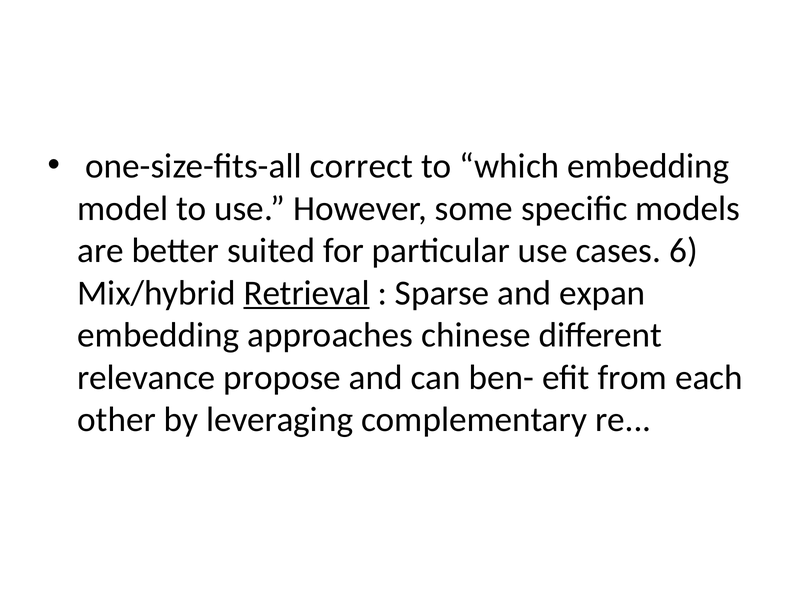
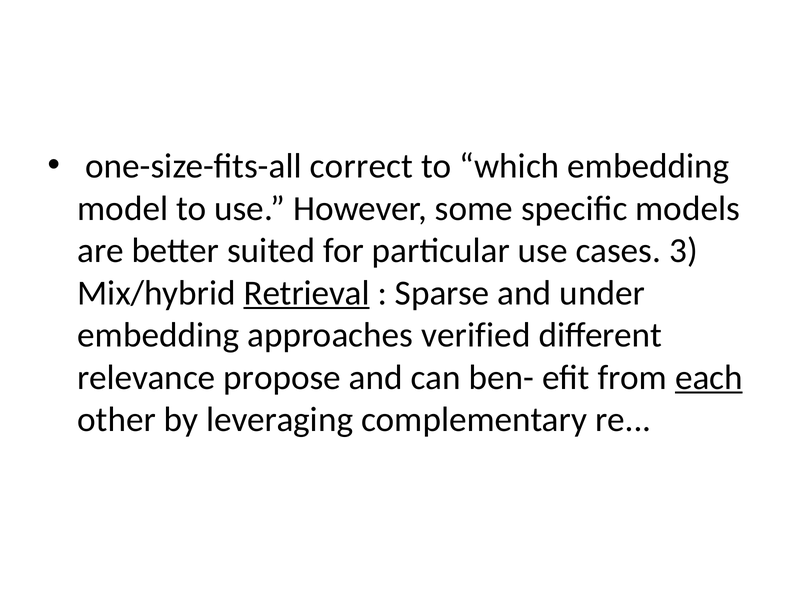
6: 6 -> 3 (683, 251)
expan: expan -> under (602, 293)
chinese: chinese -> verified (476, 336)
each underline: none -> present (709, 378)
